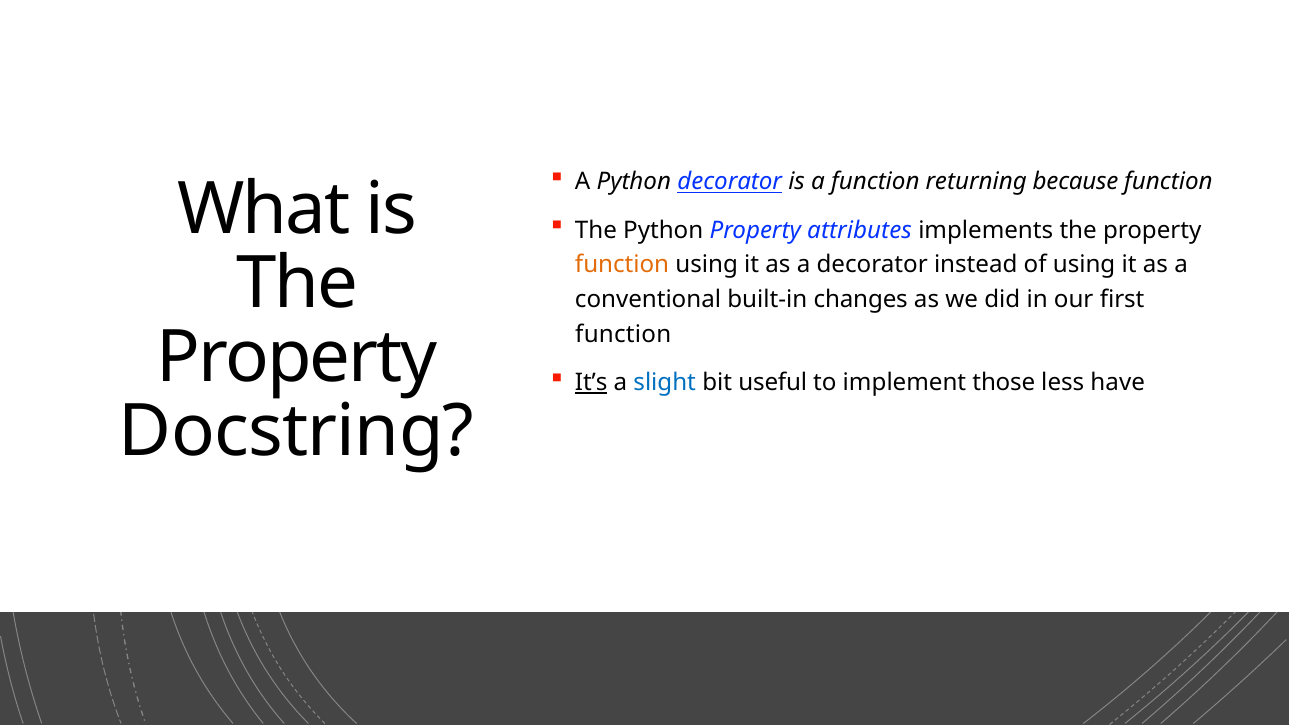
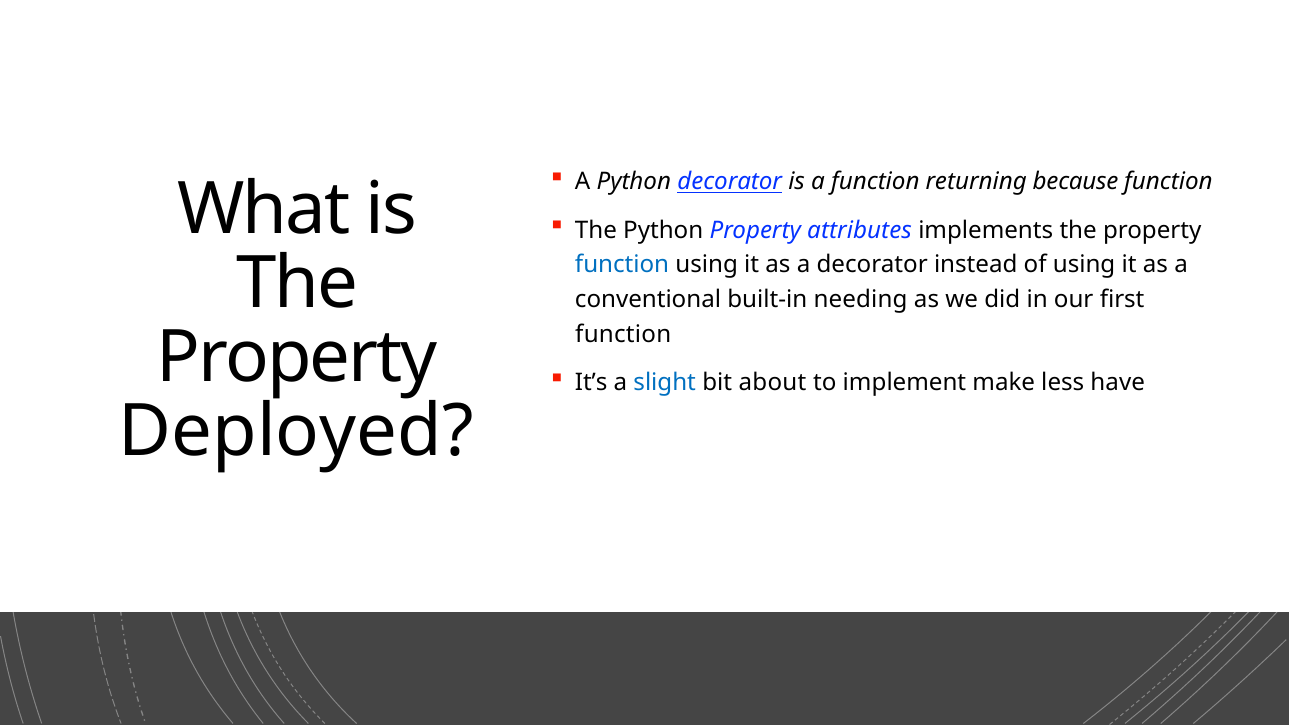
function colour: orange -> blue (622, 265)
changes: changes -> needing (861, 300)
It’s underline: present -> none (591, 383)
useful: useful -> about (773, 383)
those: those -> make (1004, 383)
Docstring: Docstring -> Deployed (296, 431)
